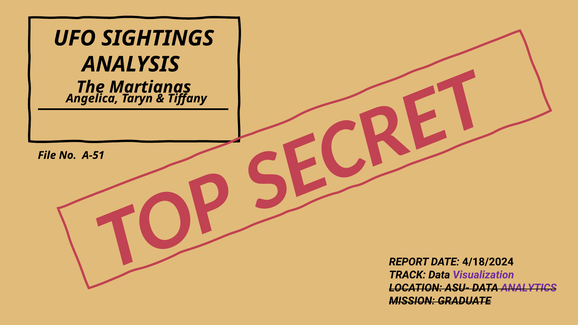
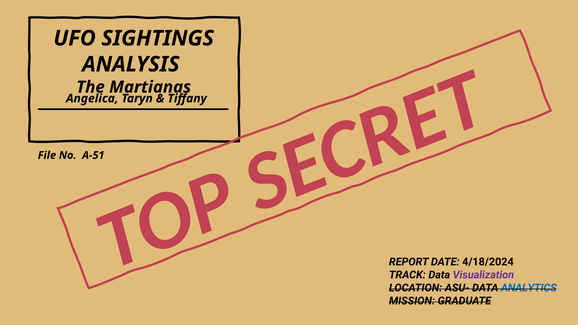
ANALYTICS colour: purple -> blue (529, 288)
